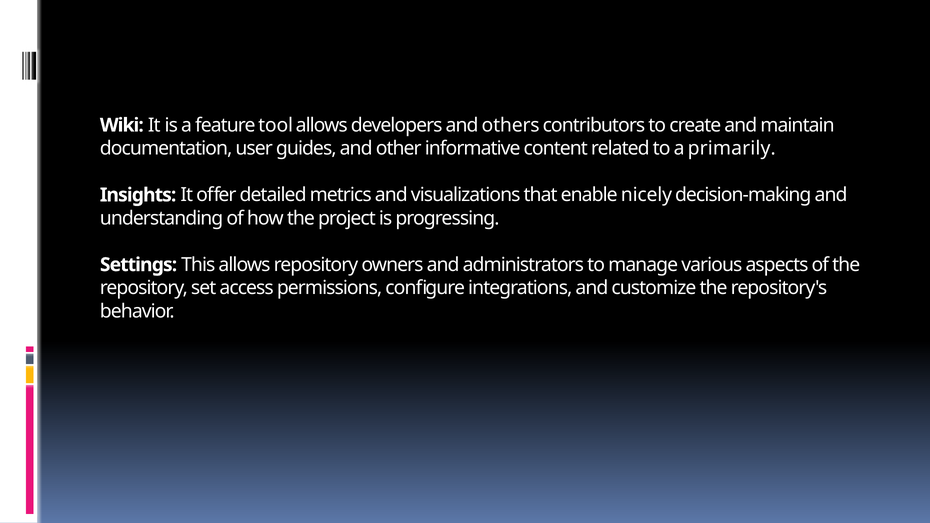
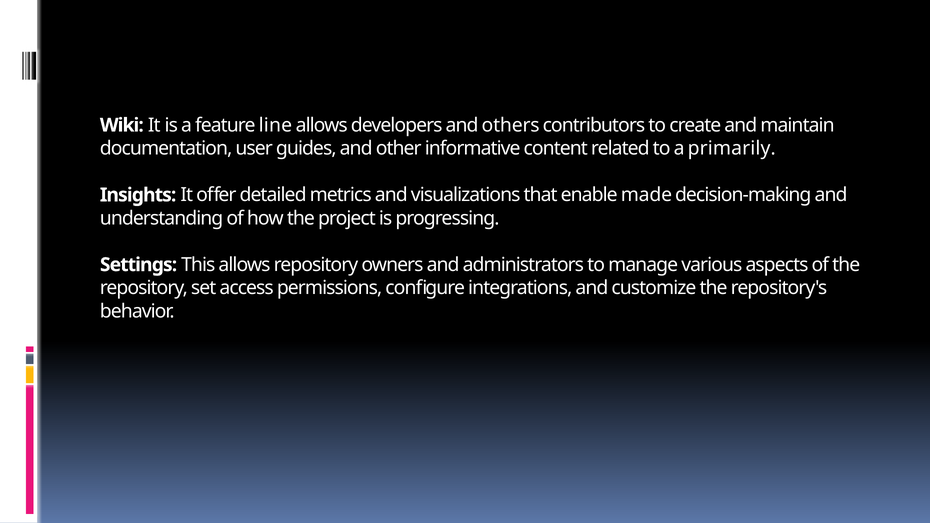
tool: tool -> line (275, 125)
nicely: nicely -> made (646, 195)
